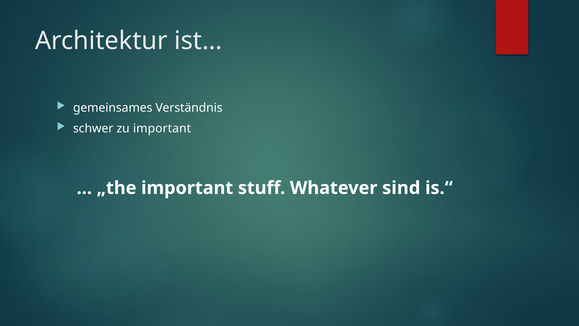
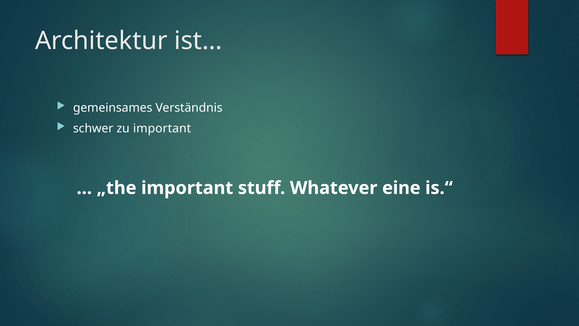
sind: sind -> eine (401, 188)
